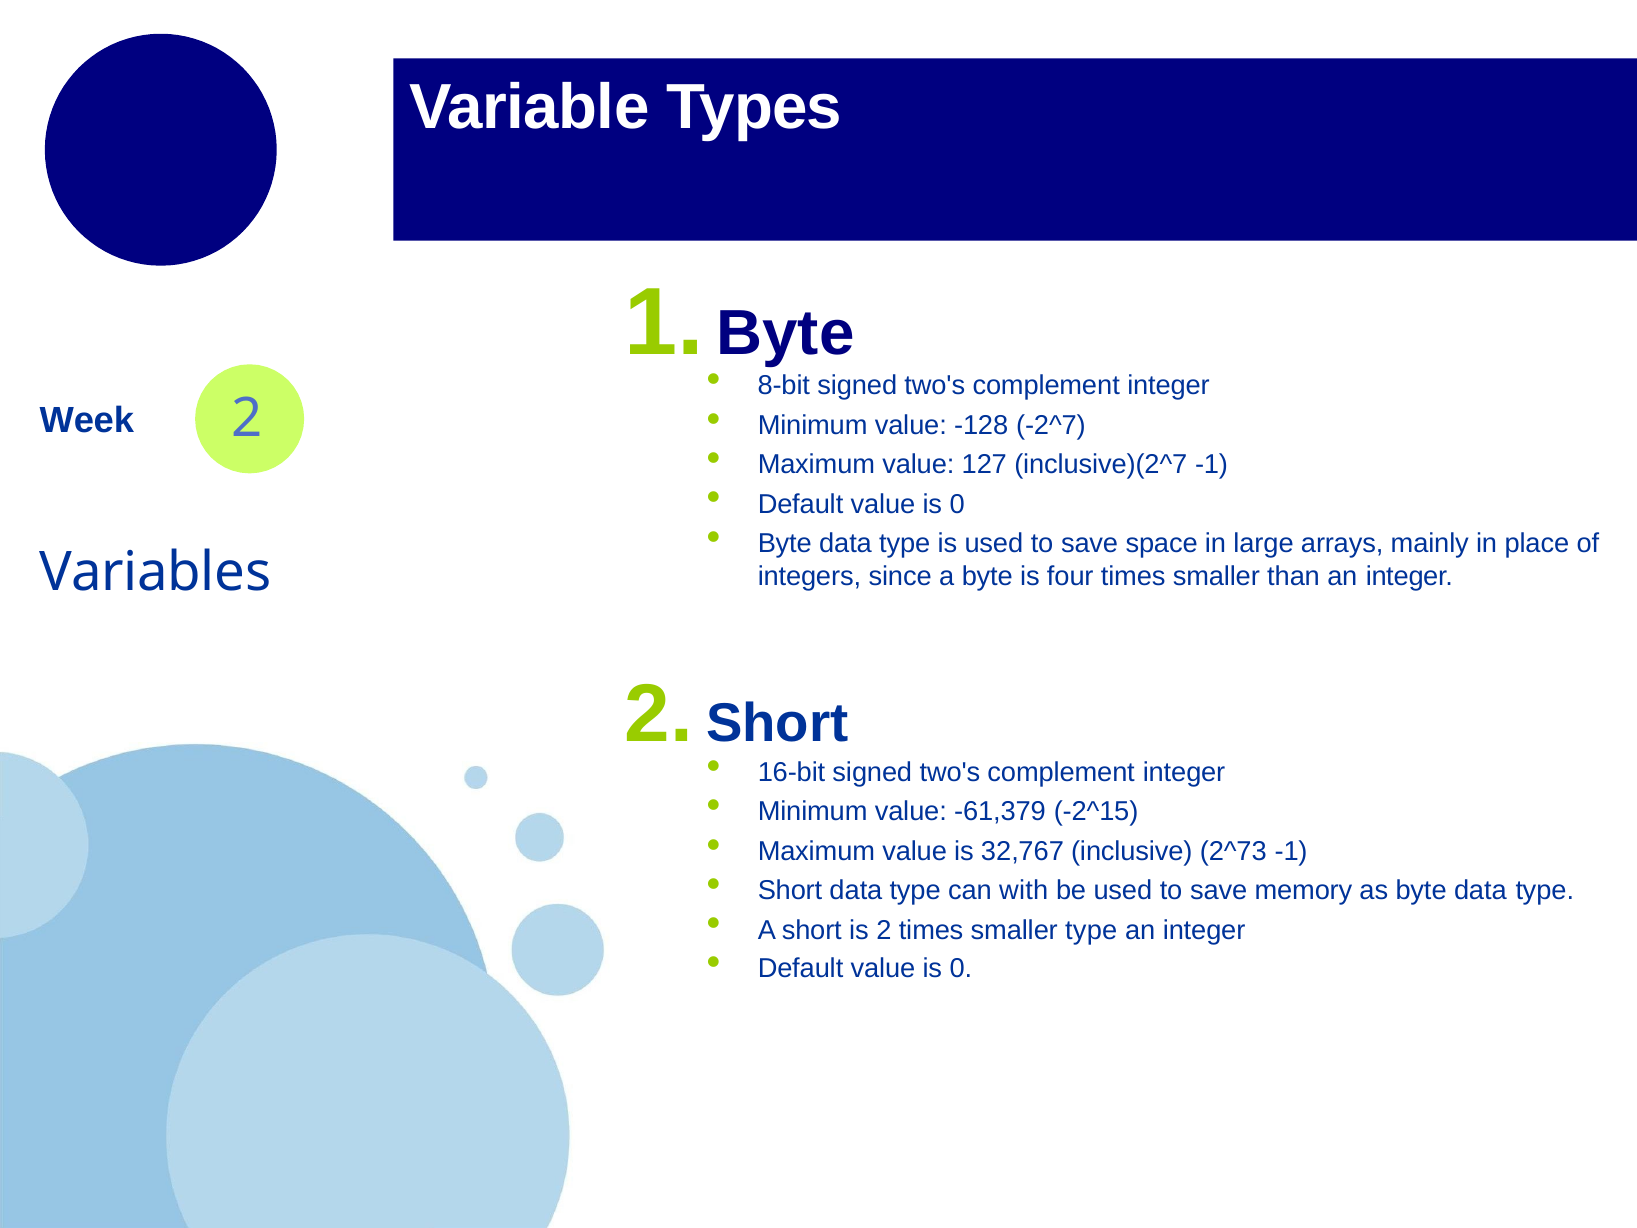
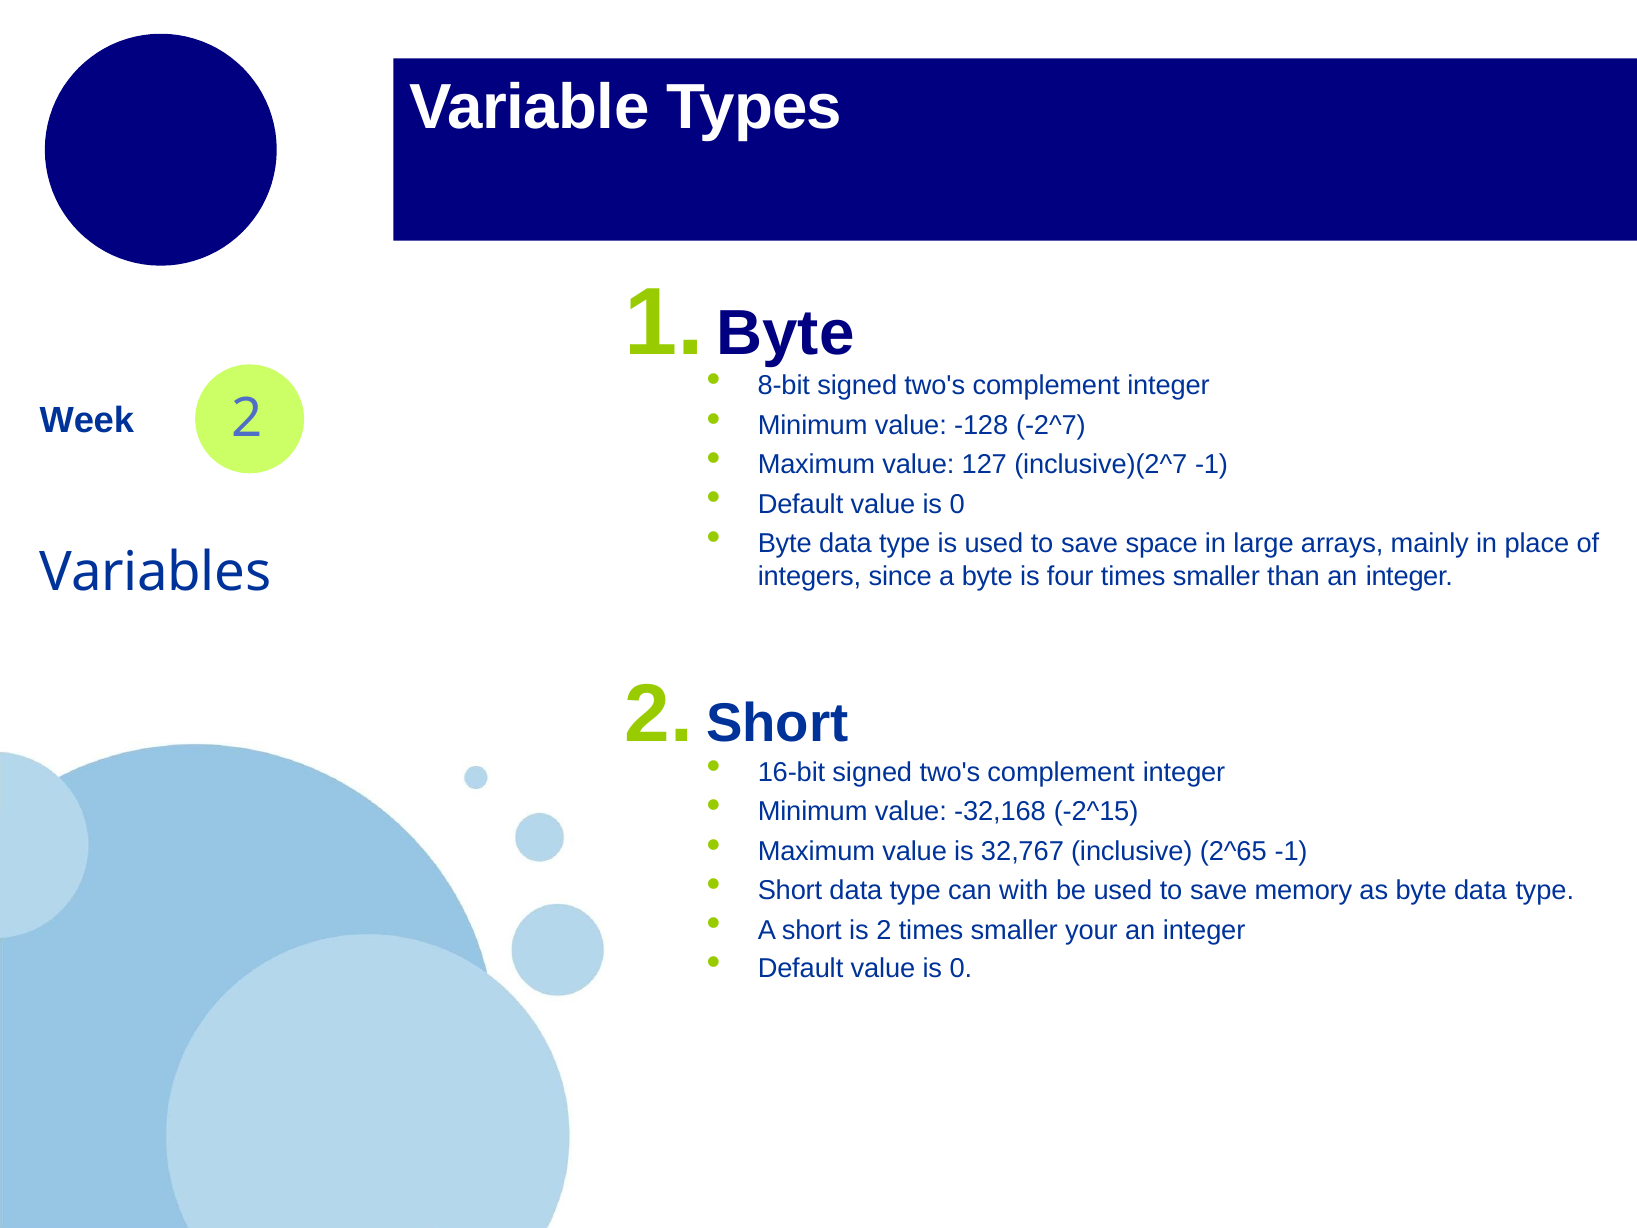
-61,379: -61,379 -> -32,168 (1000, 812)
2^73: 2^73 -> 2^65 (1233, 851)
smaller type: type -> your (1091, 930)
